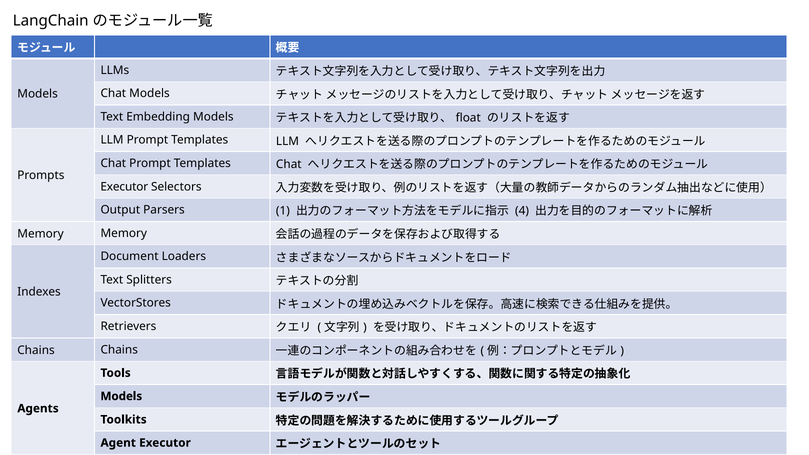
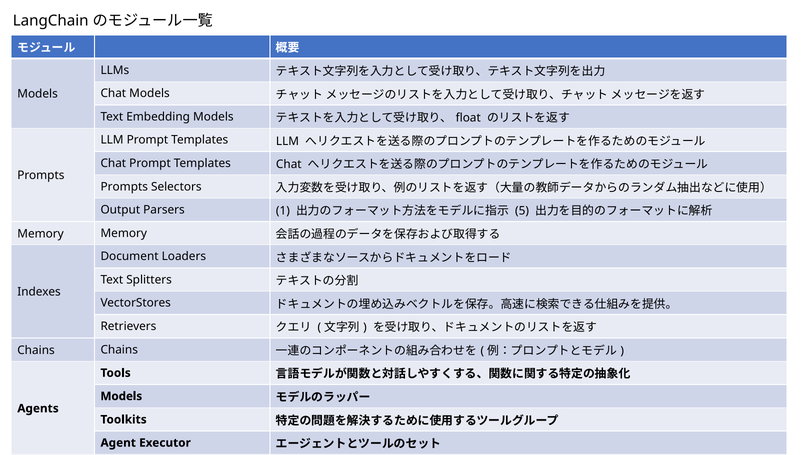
Executor: Executor -> Prompts (124, 187)
4: 4 -> 5 (522, 211)
